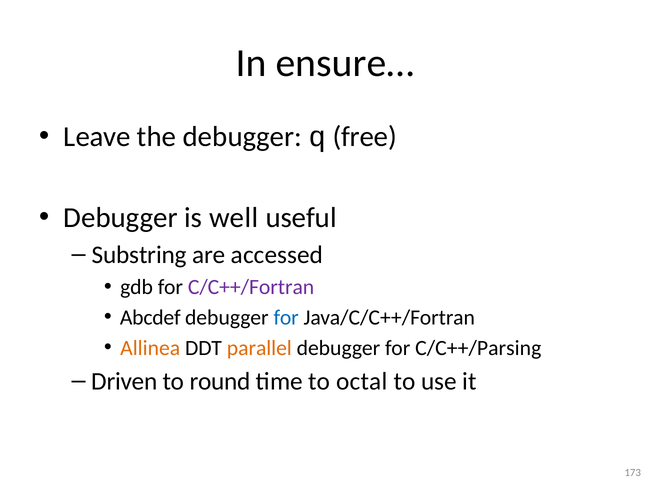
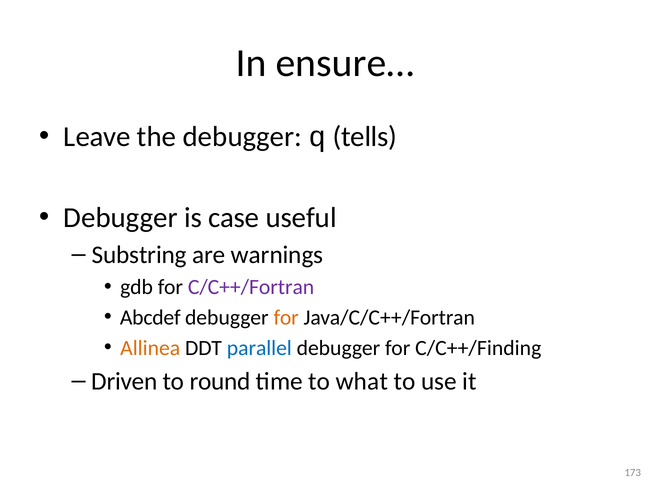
free: free -> tells (365, 136)
well: well -> case (234, 217)
accessed: accessed -> warnings (277, 255)
for colour: blue -> orange (286, 317)
parallel colour: orange -> blue (259, 348)
C/C++/Parsing: C/C++/Parsing -> C/C++/Finding (478, 348)
octal: octal -> what (362, 381)
